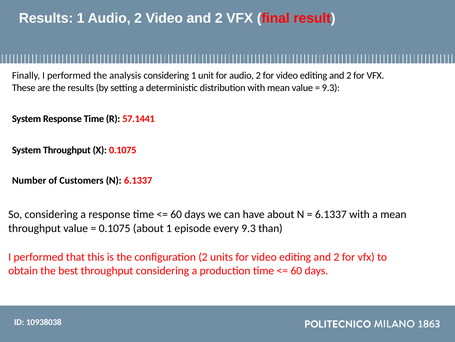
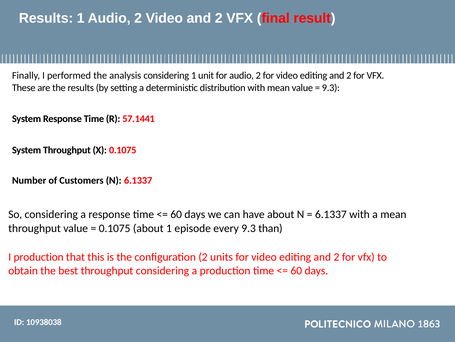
performed: performed -> production (39, 257)
